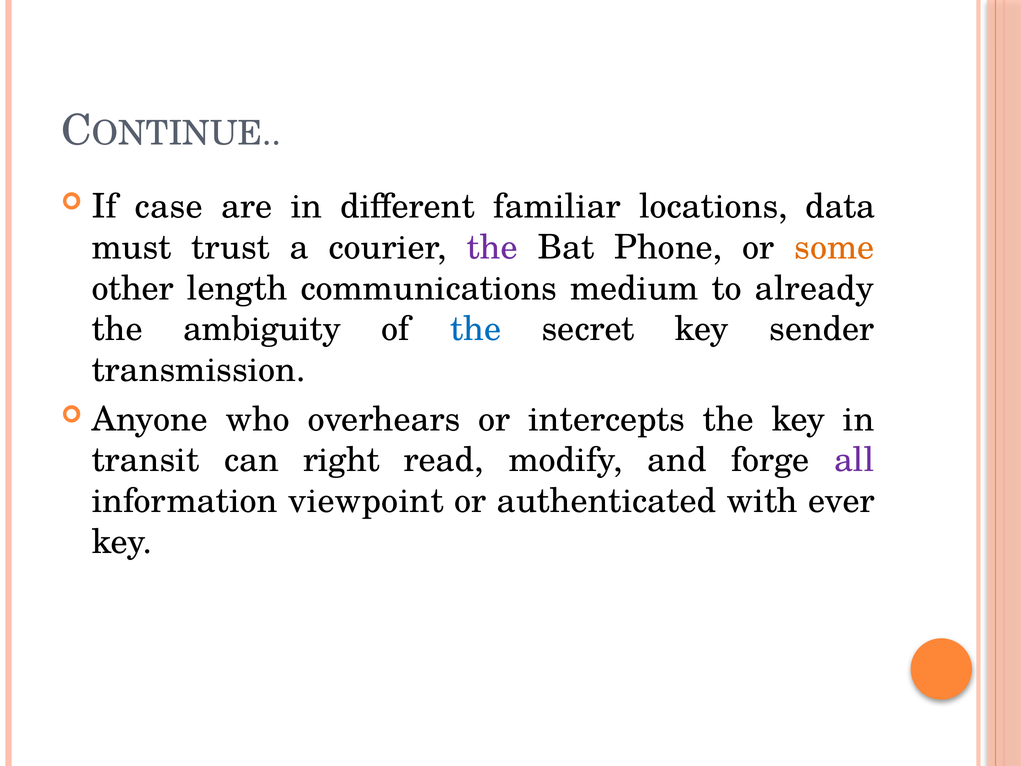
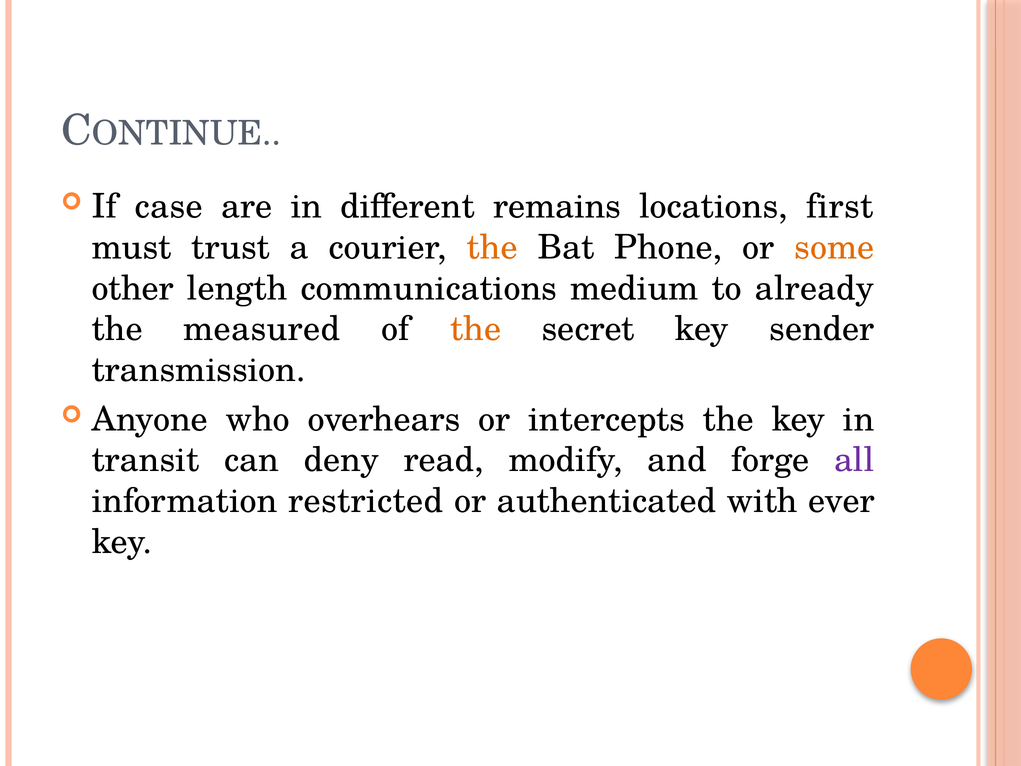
familiar: familiar -> remains (557, 207)
data: data -> first (840, 207)
the colour: purple -> orange (492, 247)
ambiguity: ambiguity -> measured (262, 329)
the colour: blue -> orange (476, 329)
right: right -> deny (341, 460)
viewpoint: viewpoint -> restricted (366, 501)
